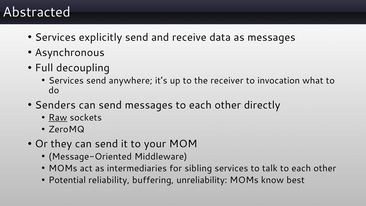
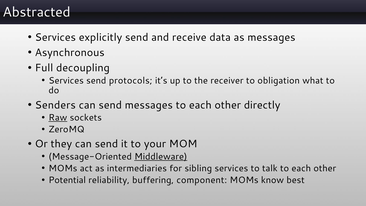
anywhere: anywhere -> protocols (131, 81)
invocation: invocation -> obligation (279, 81)
Middleware underline: none -> present (161, 156)
unreliability: unreliability -> component (202, 180)
